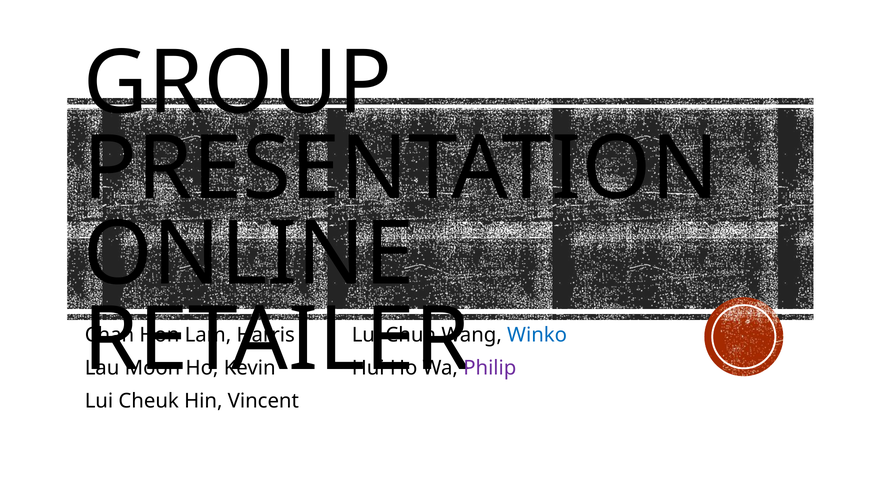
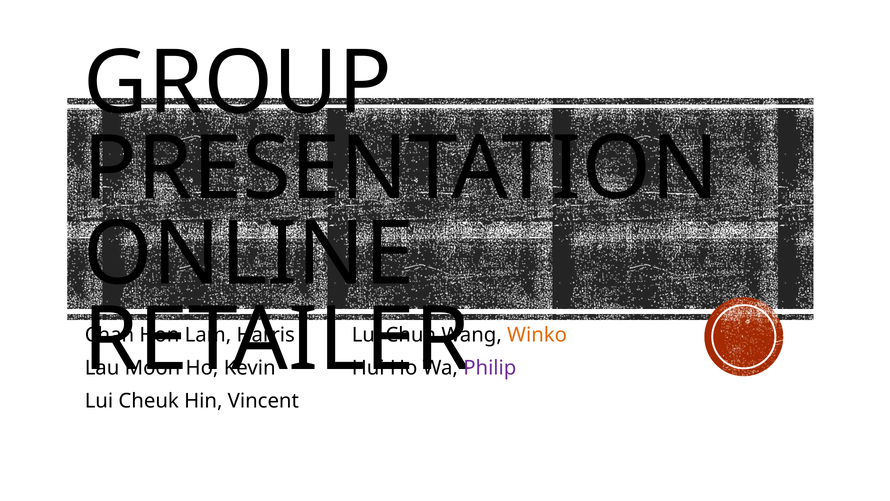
Winko colour: blue -> orange (537, 335)
